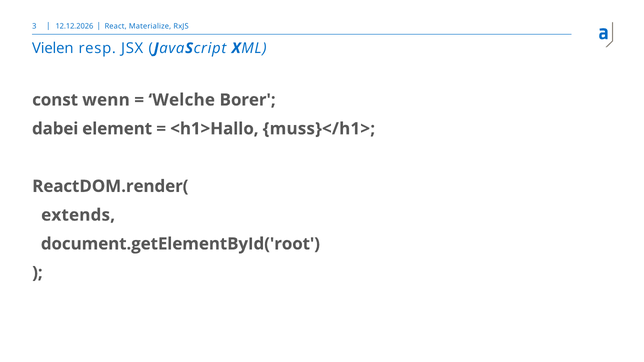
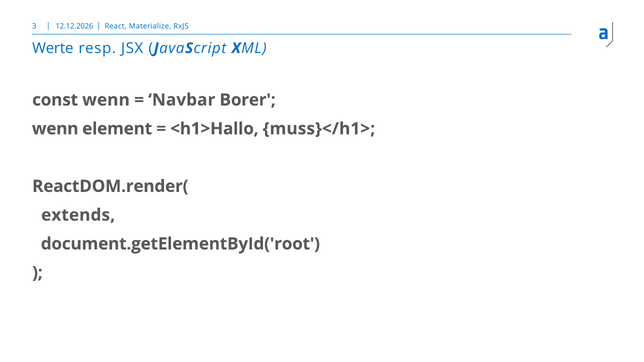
Vielen: Vielen -> Werte (53, 48)
Welche: Welche -> Navbar (182, 100)
dabei: dabei -> wenn (55, 129)
